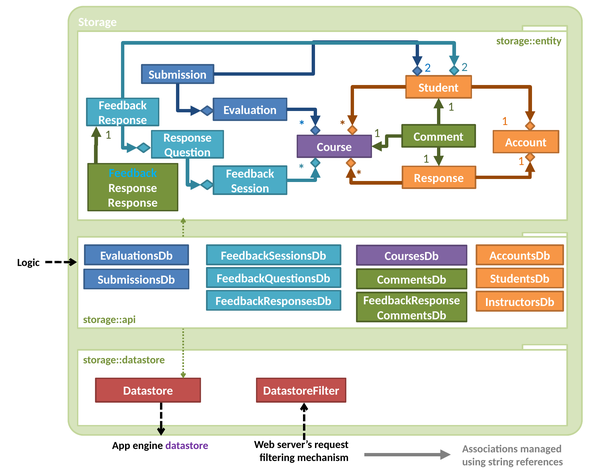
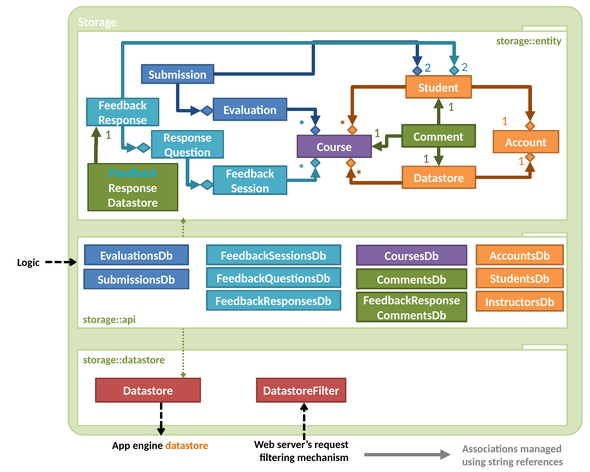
Response: Response -> Datastore (439, 178)
Response: Response -> Datastore (133, 203)
datastore colour: purple -> orange (187, 445)
